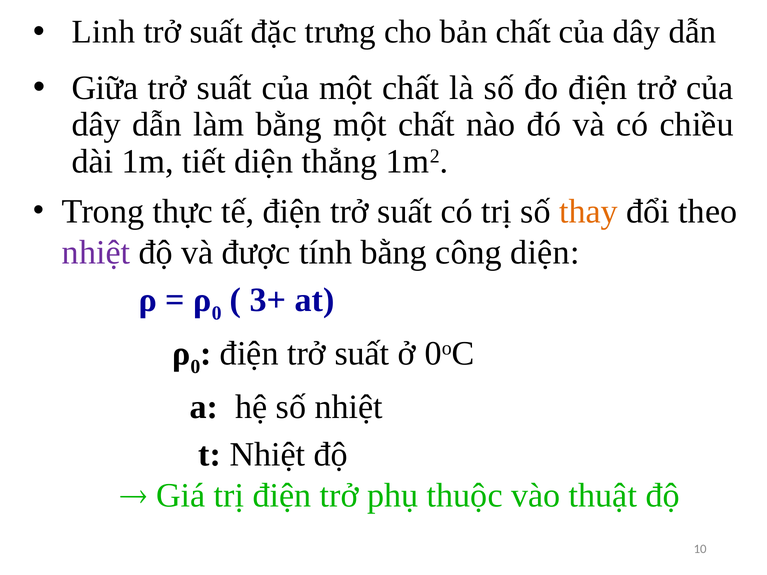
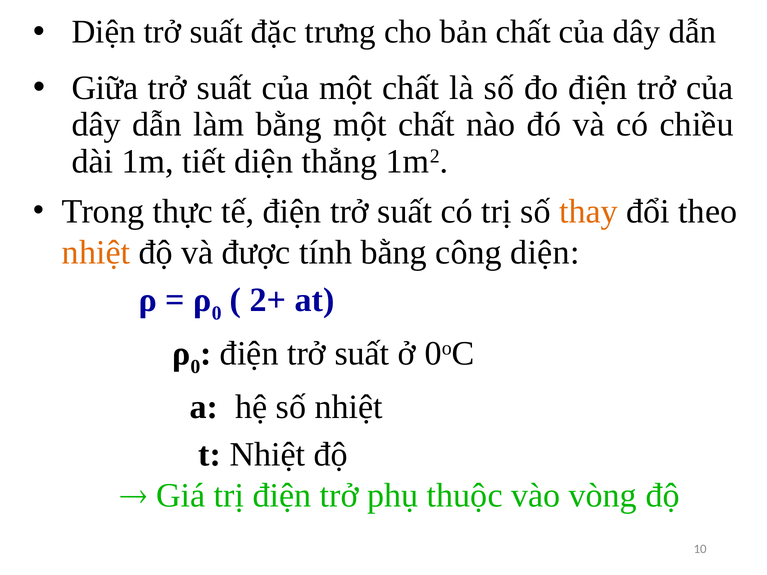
Linh: Linh -> Diện (104, 32)
nhiệt colour: purple -> orange (96, 253)
3+: 3+ -> 2+ (268, 300)
thuật: thuật -> vòng (603, 496)
